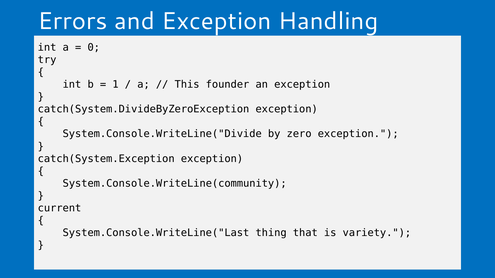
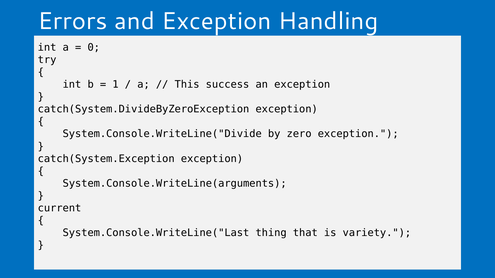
founder: founder -> success (228, 85)
System.Console.WriteLine(community: System.Console.WriteLine(community -> System.Console.WriteLine(arguments (175, 184)
